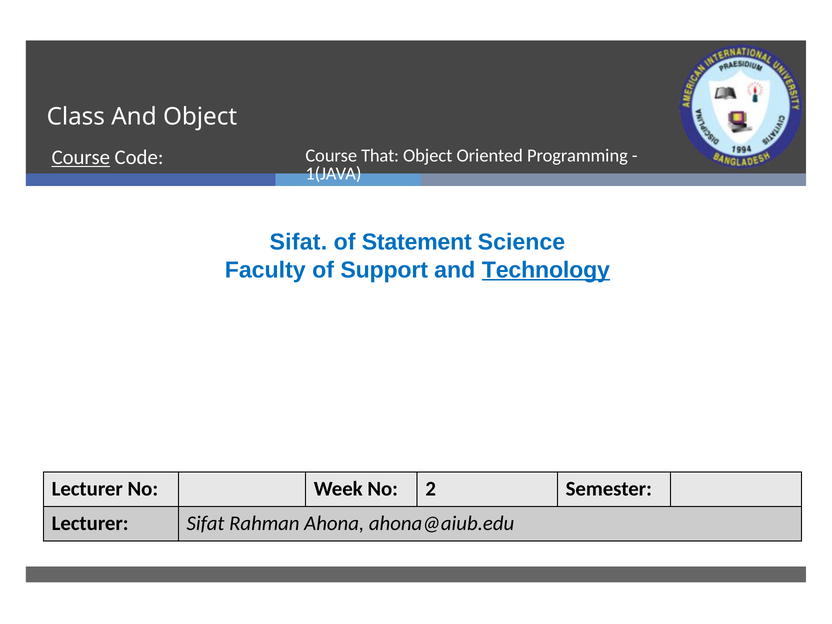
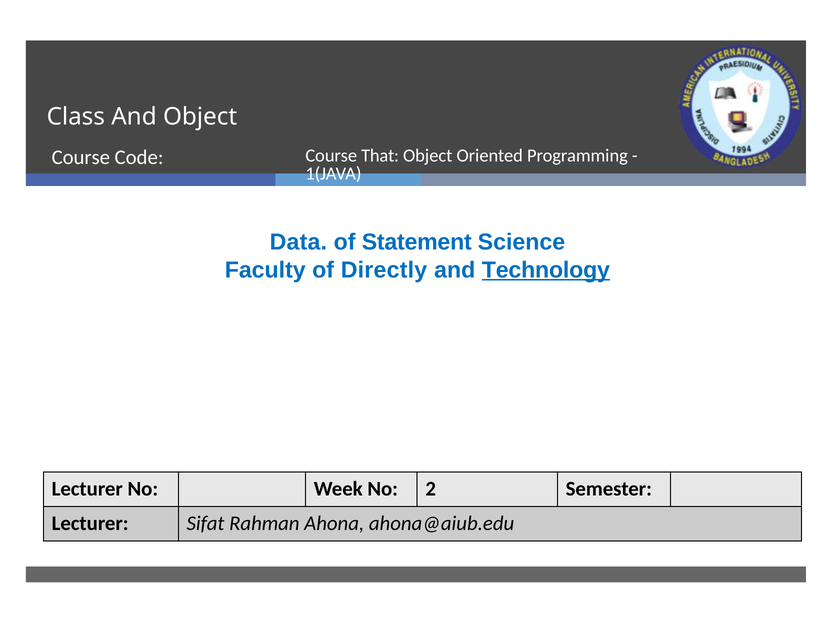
Course underline: present -> none (81, 158)
Sifat: Sifat -> Data (298, 242)
Support: Support -> Directly (384, 270)
